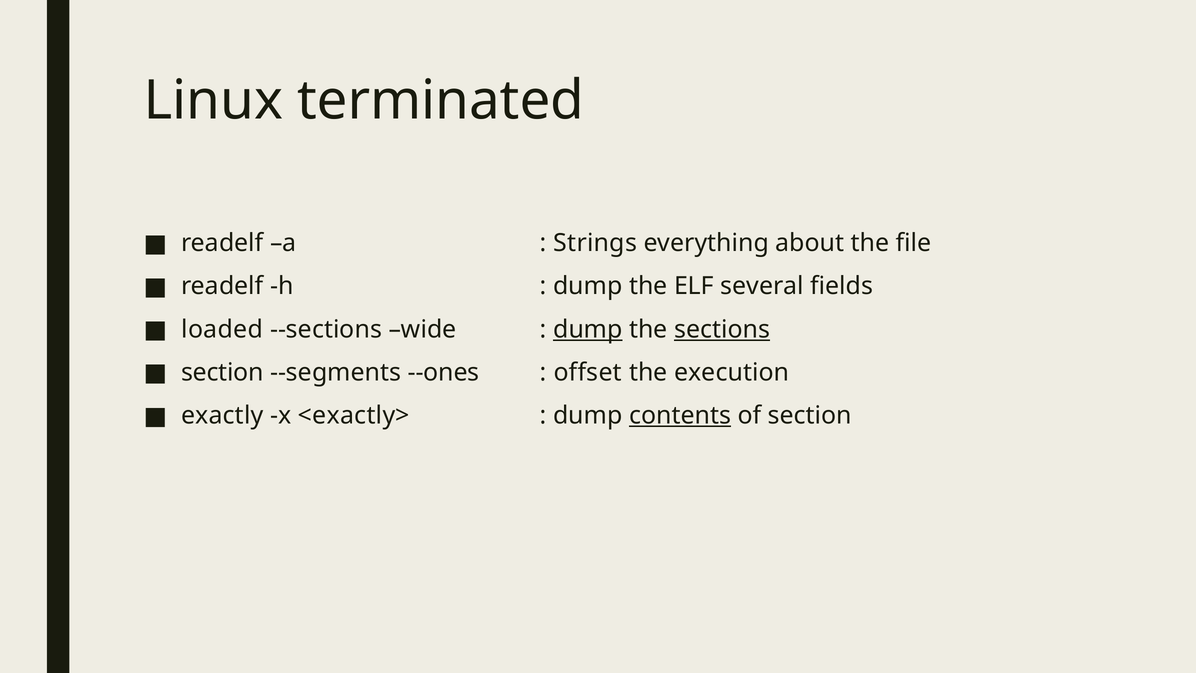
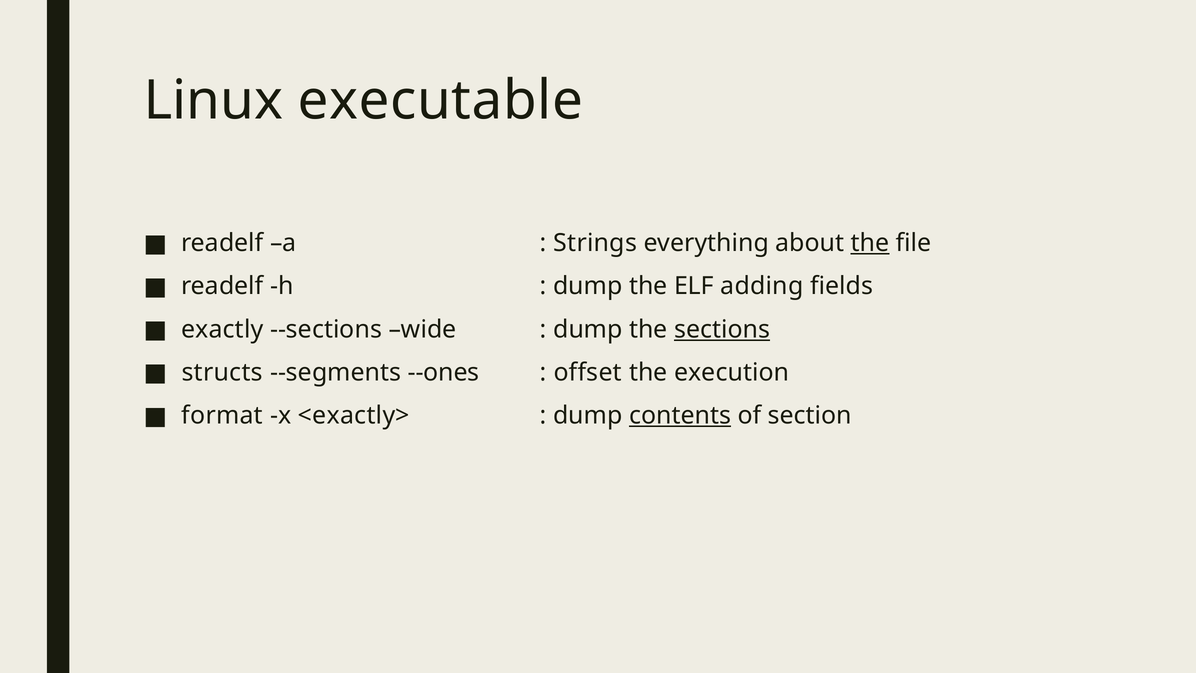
terminated: terminated -> executable (440, 100)
the underline: none -> present (870, 243)
several: several -> adding (762, 286)
loaded: loaded -> exactly (222, 329)
dump underline: present -> none (588, 329)
section: section -> structs (222, 372)
exactly: exactly -> format (222, 415)
